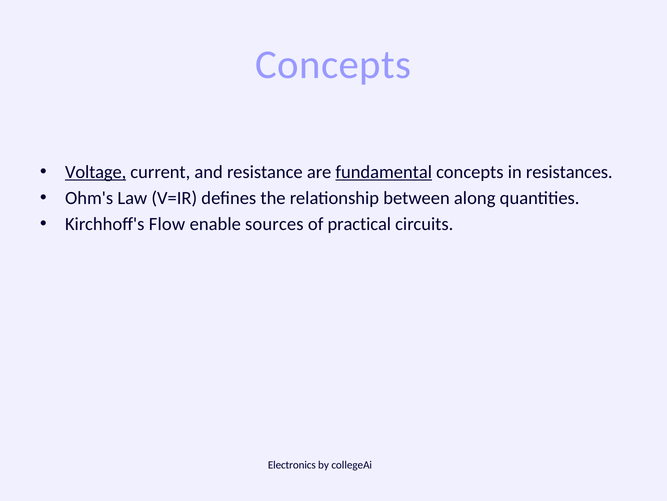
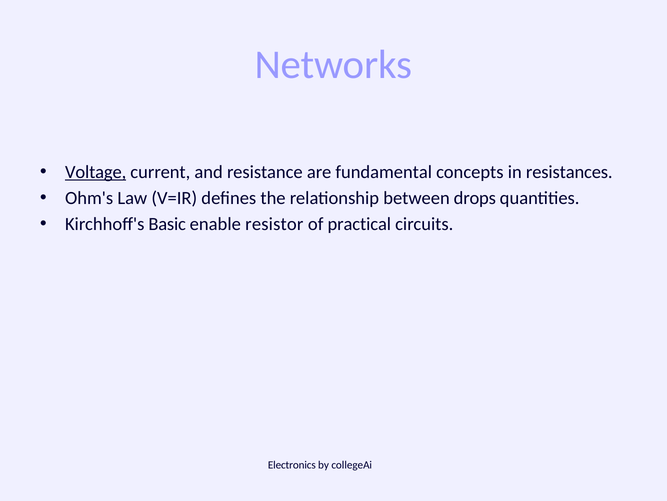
Concepts: Concepts -> Networks (333, 65)
fundamental underline: present -> none (384, 172)
along: along -> drops (475, 198)
Flow: Flow -> Basic (167, 224)
sources: sources -> resistor (274, 224)
